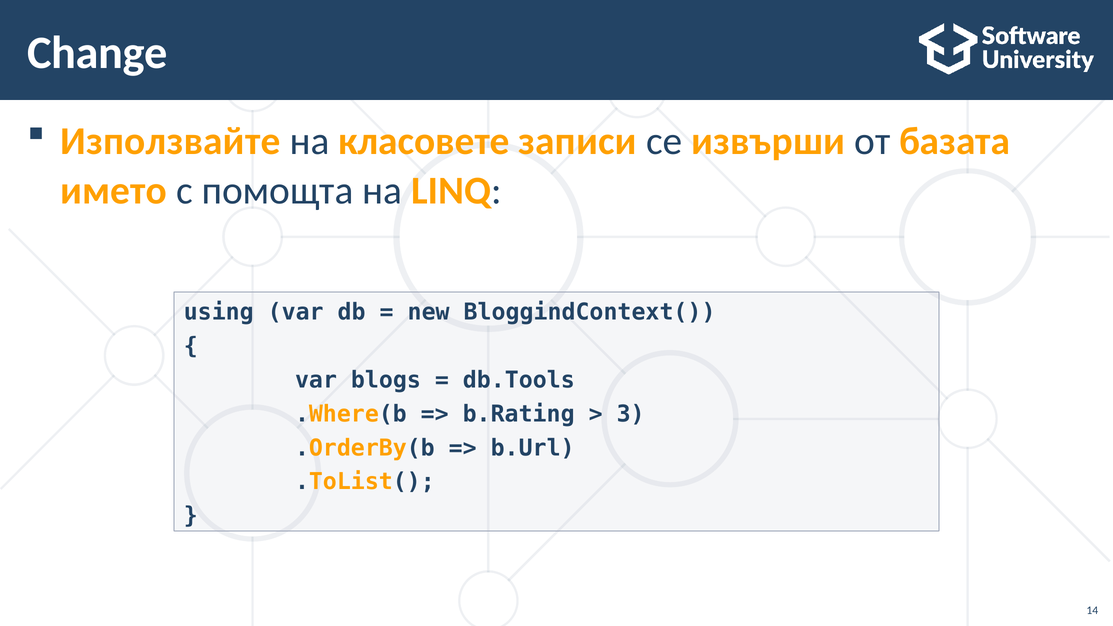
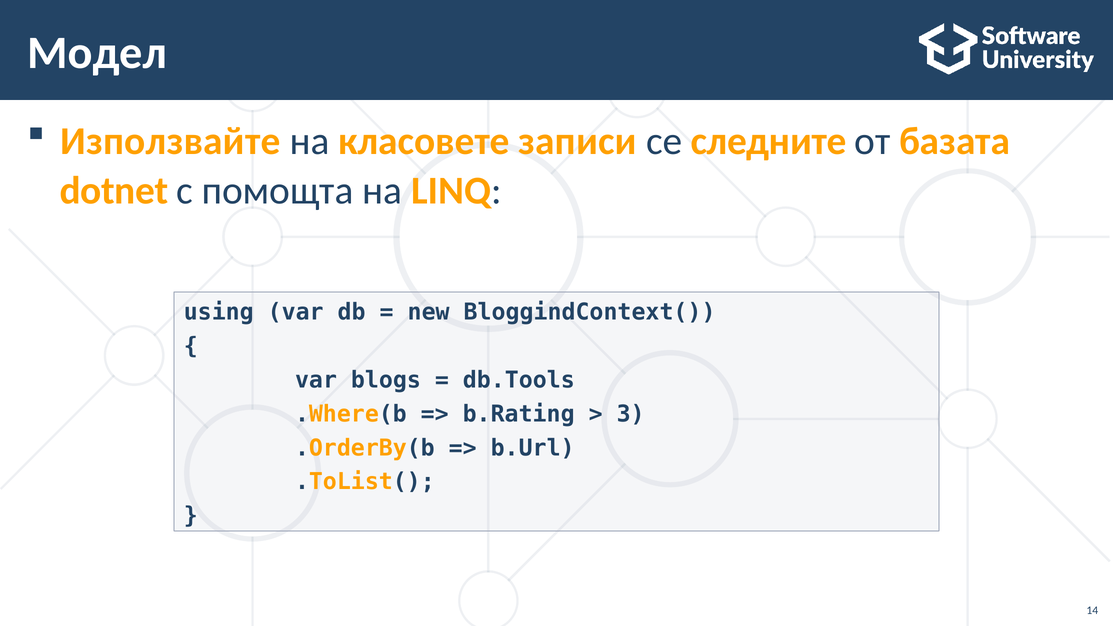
Change: Change -> Модел (97, 53)
извърши: извърши -> следните (768, 141)
името: името -> dotnet (114, 191)
